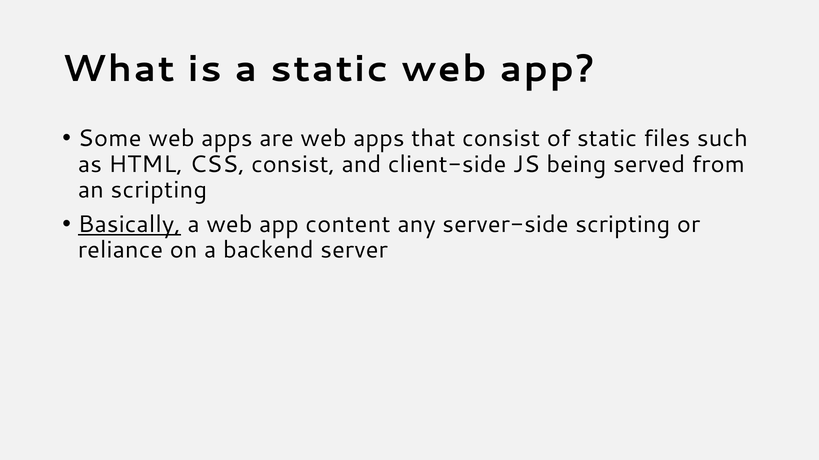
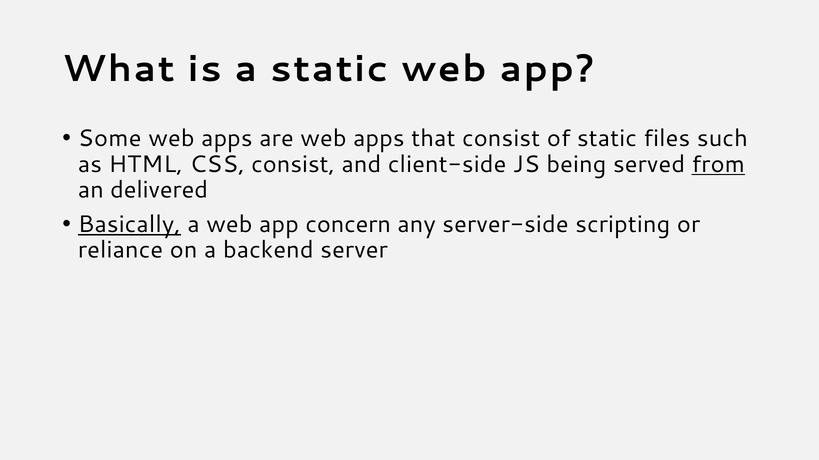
from underline: none -> present (718, 164)
an scripting: scripting -> delivered (159, 190)
content: content -> concern (348, 225)
